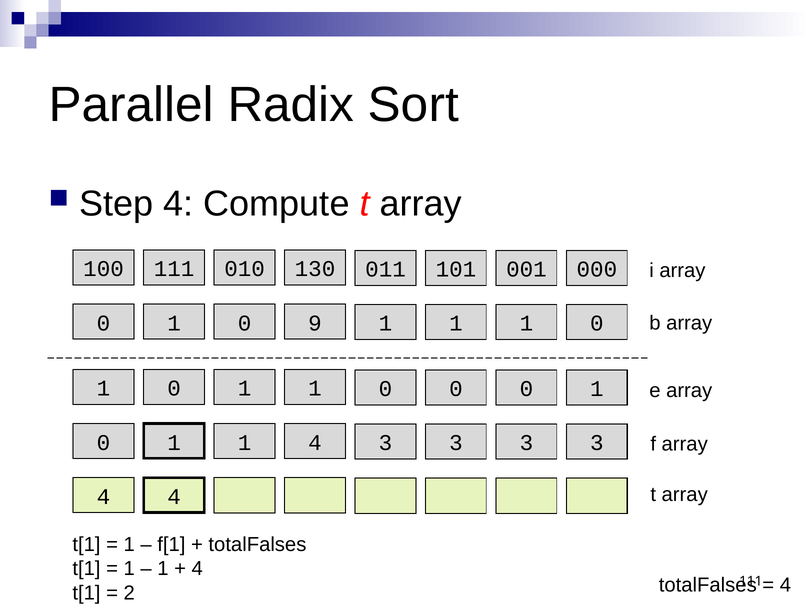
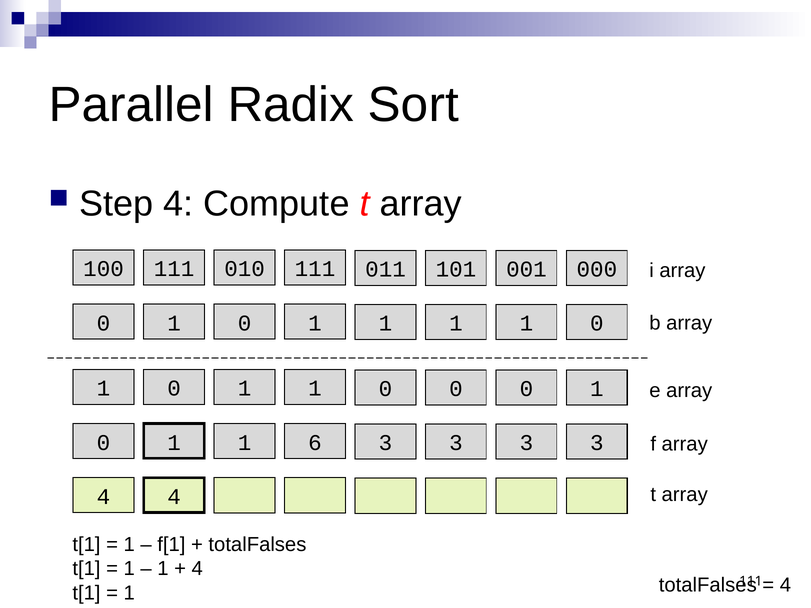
010 130: 130 -> 111 (315, 269)
0 1 0 9: 9 -> 1 (315, 323)
1 4: 4 -> 6 (315, 443)
2: 2 -> 1 (129, 593)
